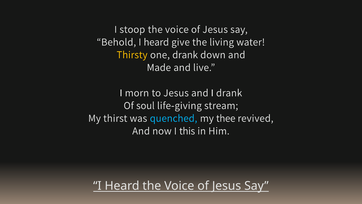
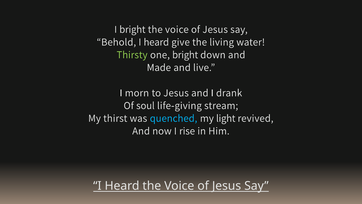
I stoop: stoop -> bright (132, 29)
Thirsty colour: yellow -> light green (132, 55)
one drank: drank -> bright (185, 55)
thee: thee -> light (226, 118)
this: this -> rise (187, 131)
